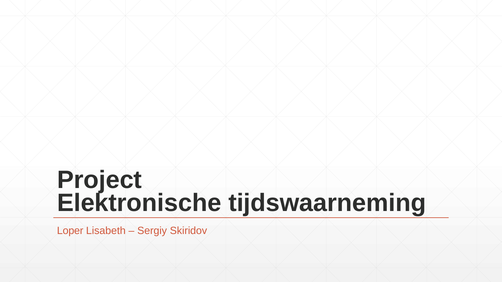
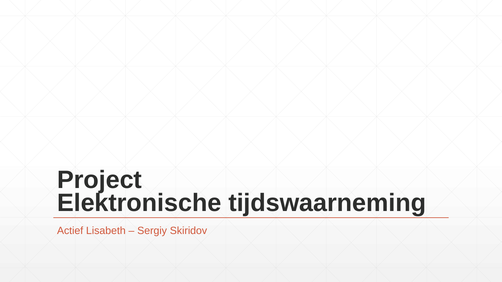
Loper: Loper -> Actief (70, 231)
